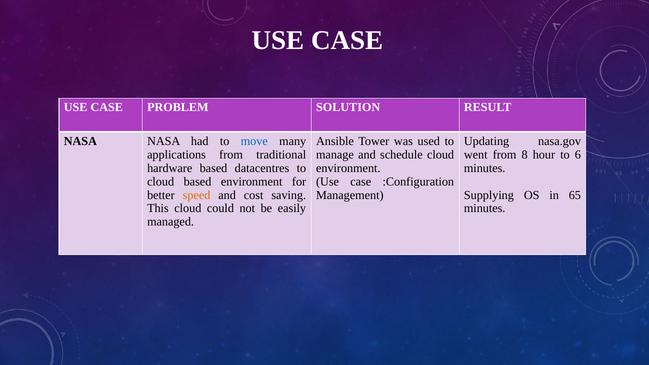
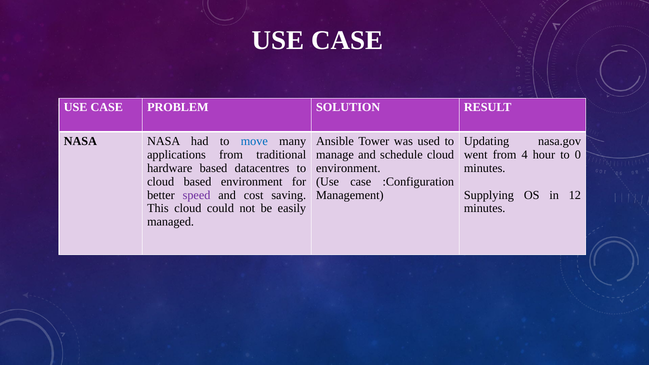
8: 8 -> 4 (525, 155)
6: 6 -> 0 (578, 155)
speed colour: orange -> purple (197, 195)
65: 65 -> 12 (575, 195)
